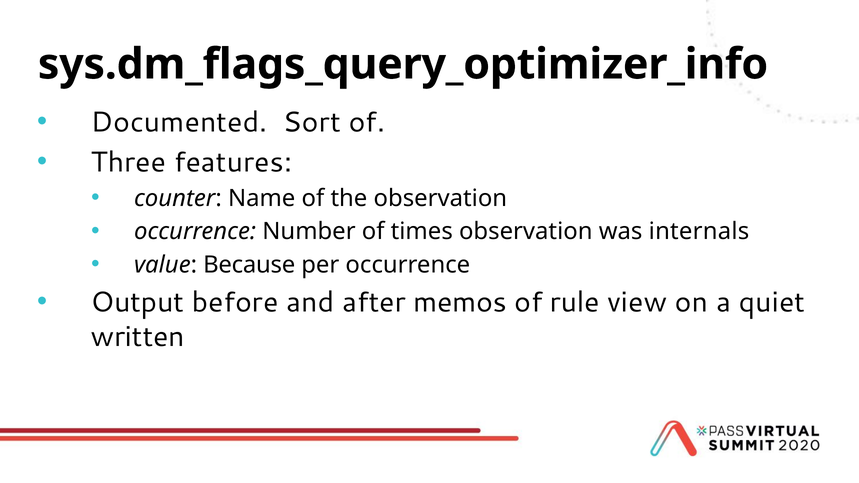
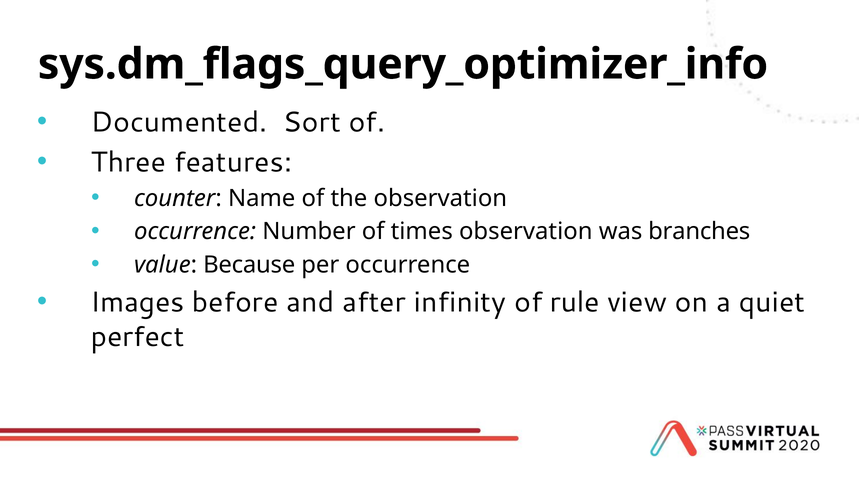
internals: internals -> branches (699, 232)
Output: Output -> Images (137, 303)
memos: memos -> infinity (460, 303)
written: written -> perfect (138, 337)
